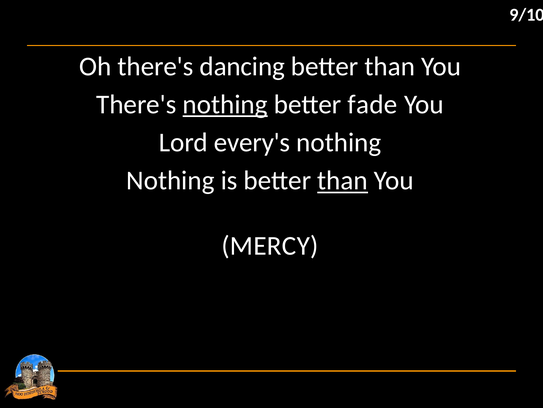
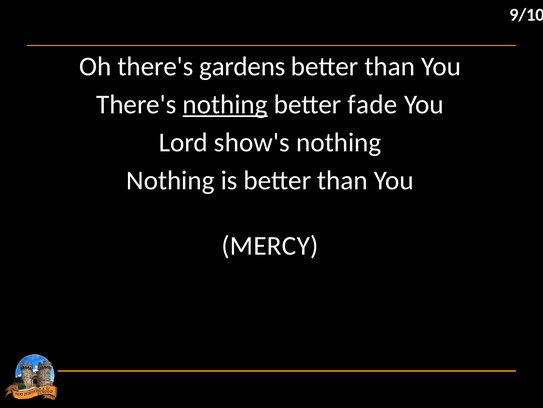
dancing: dancing -> gardens (242, 66)
every's: every's -> show's (252, 142)
than underline: present -> none (343, 180)
